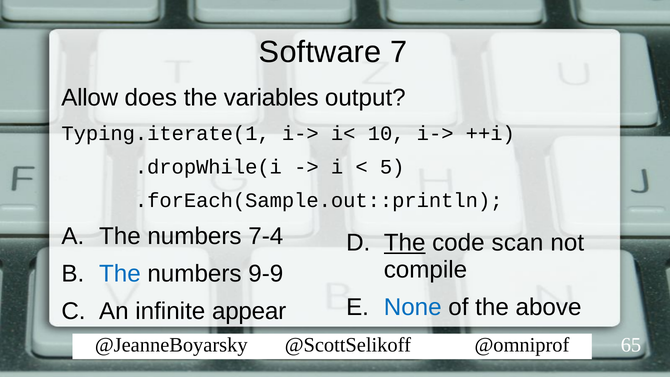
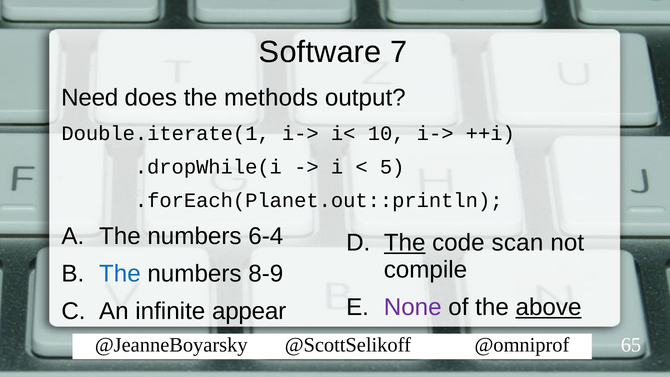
Allow: Allow -> Need (90, 98)
variables: variables -> methods (271, 98)
Typing.iterate(1: Typing.iterate(1 -> Double.iterate(1 (166, 133)
.forEach(Sample.out::println: .forEach(Sample.out::println -> .forEach(Planet.out::println (319, 200)
7-4: 7-4 -> 6-4 (266, 236)
9-9: 9-9 -> 8-9 (266, 274)
None colour: blue -> purple (413, 307)
above underline: none -> present (549, 307)
